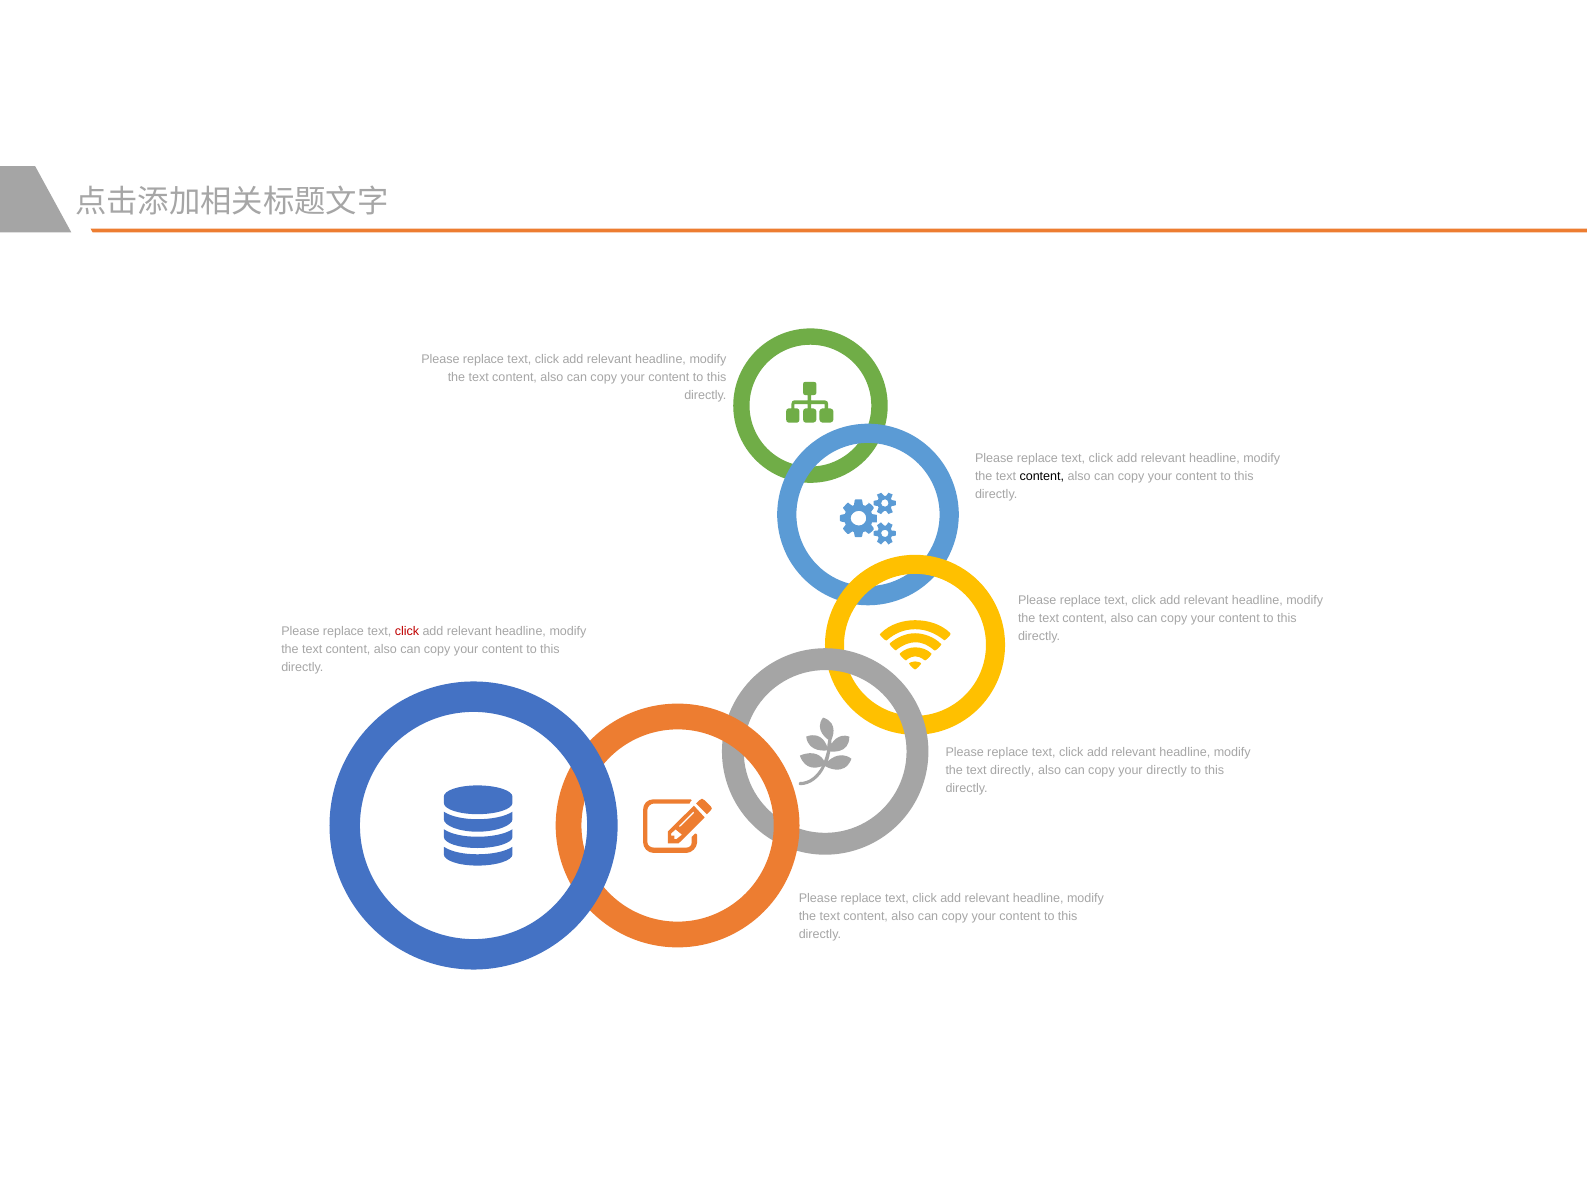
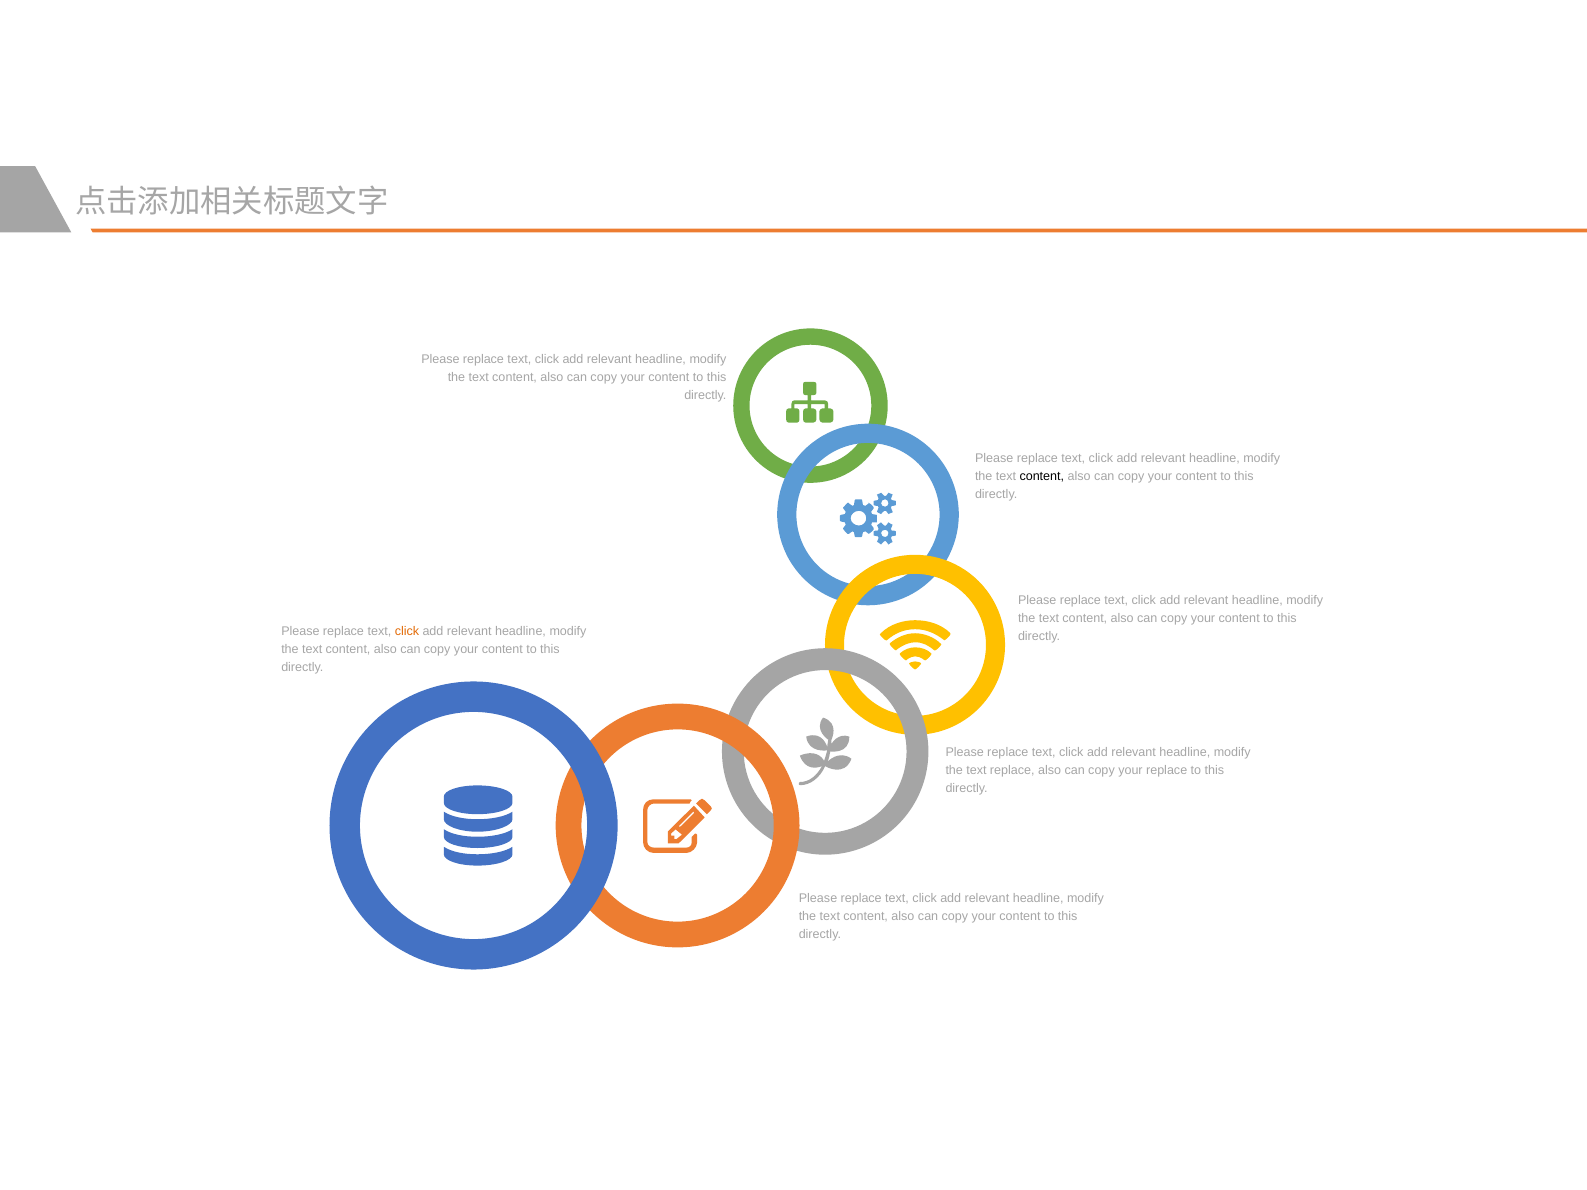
click colour: red -> orange (407, 631)
text directly: directly -> replace (1012, 770)
your directly: directly -> replace (1167, 770)
